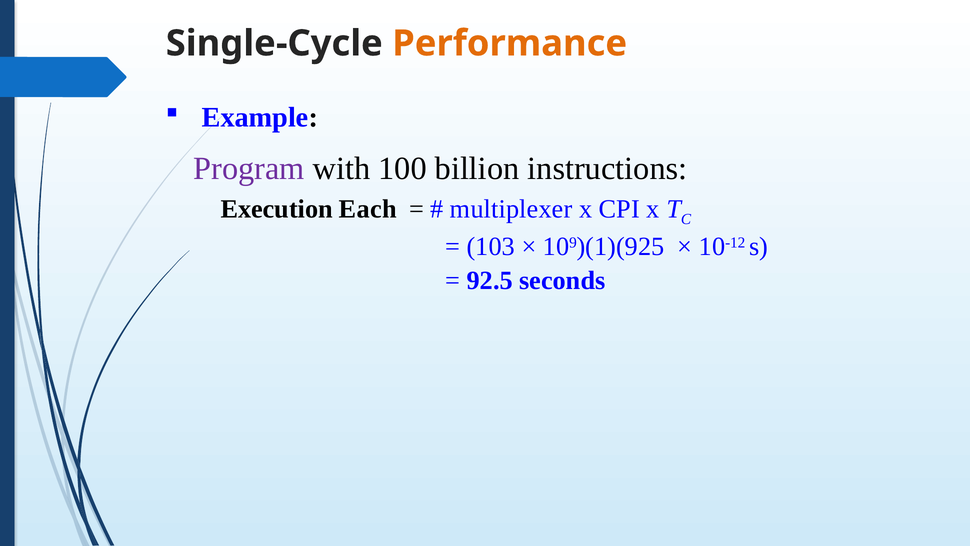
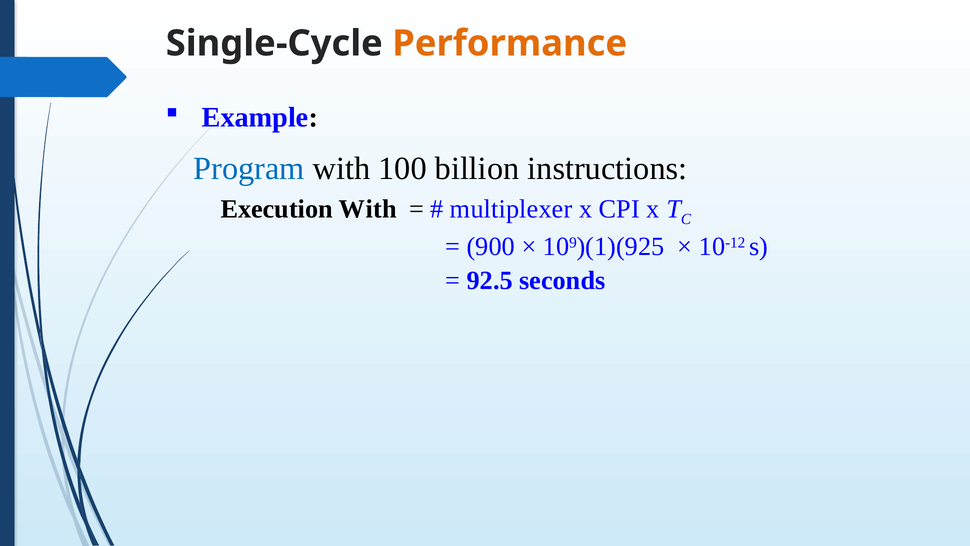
Program colour: purple -> blue (249, 169)
Execution Each: Each -> With (368, 209)
103: 103 -> 900 (491, 247)
